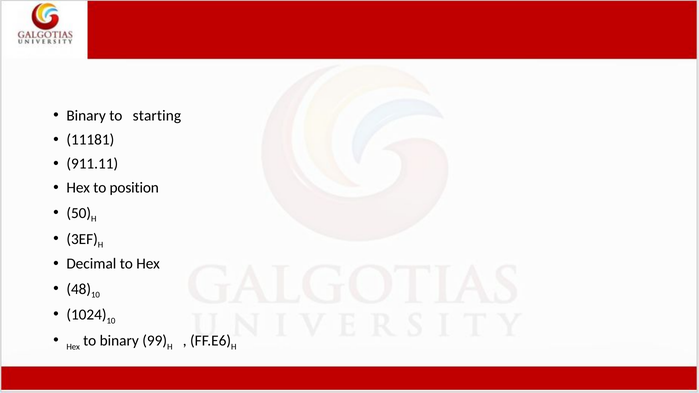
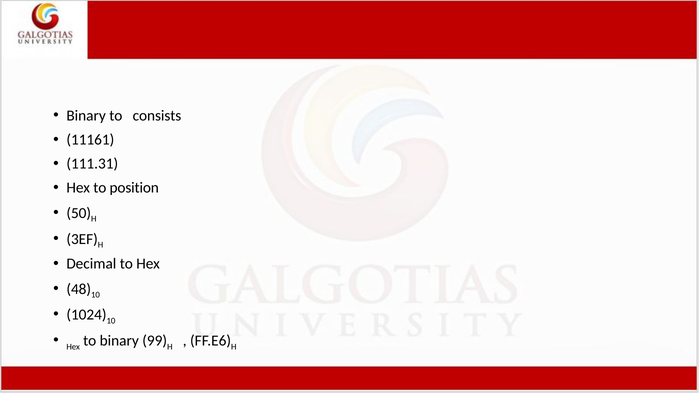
starting: starting -> consists (157, 116)
11181: 11181 -> 11161 (90, 140)
911.11: 911.11 -> 111.31 (92, 164)
